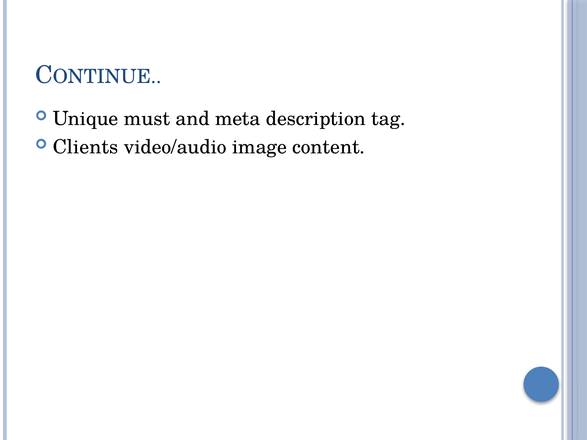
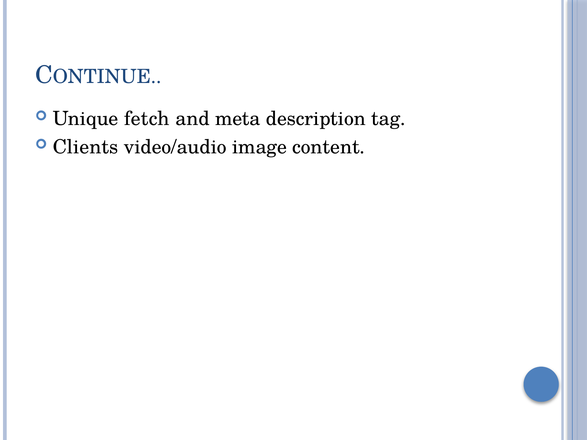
must: must -> fetch (147, 119)
